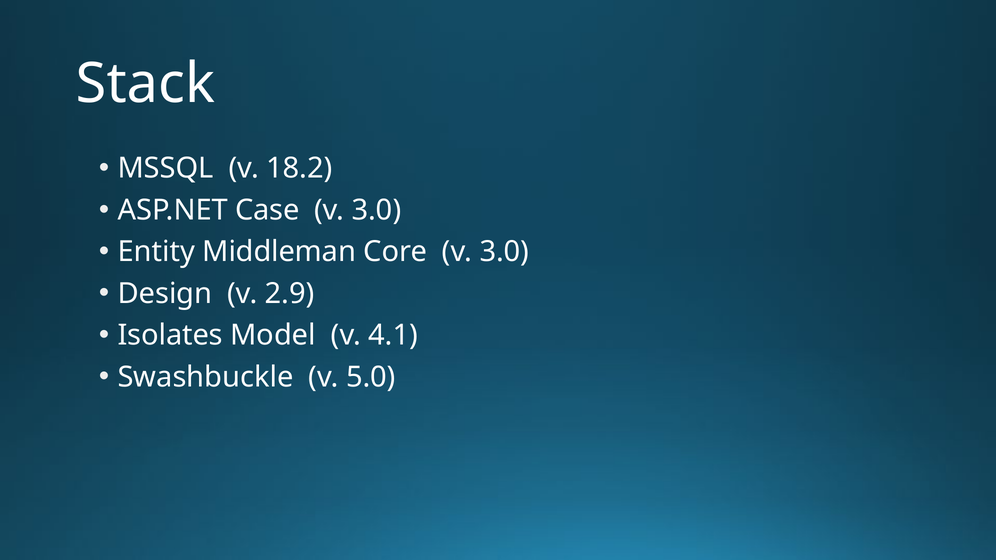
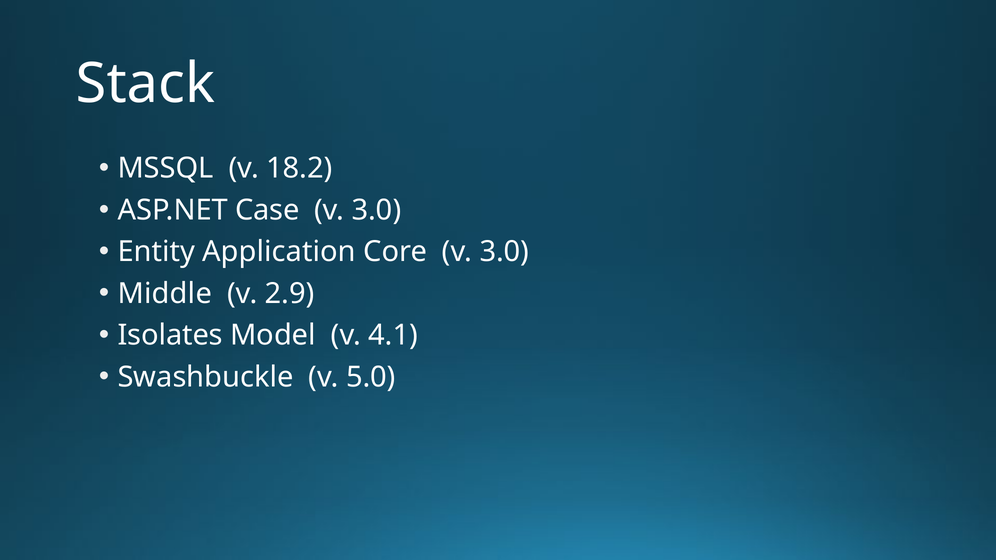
Middleman: Middleman -> Application (279, 252)
Design: Design -> Middle (165, 294)
